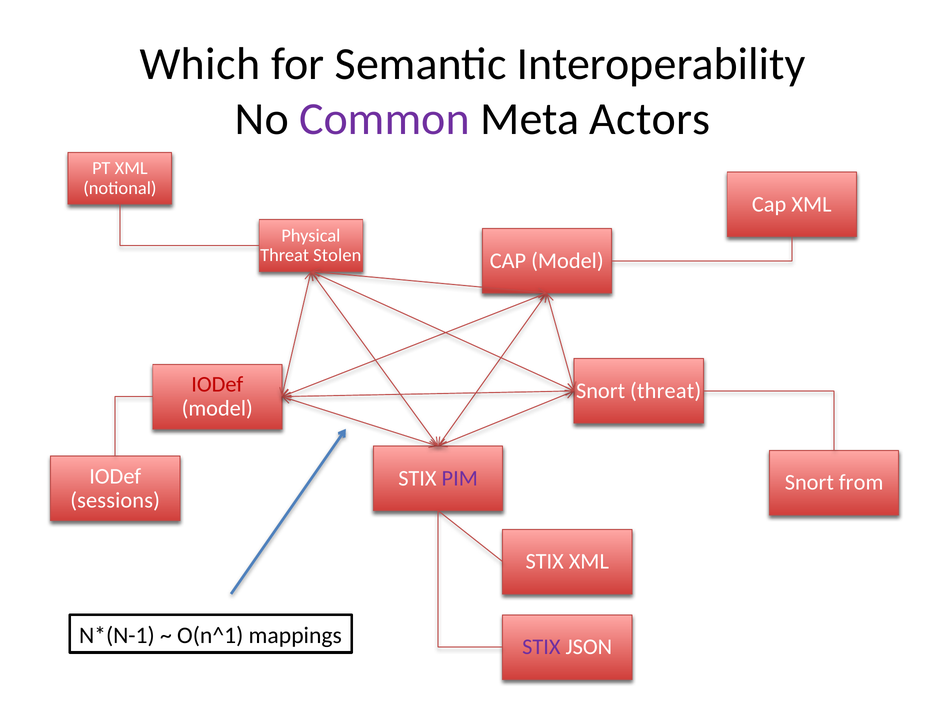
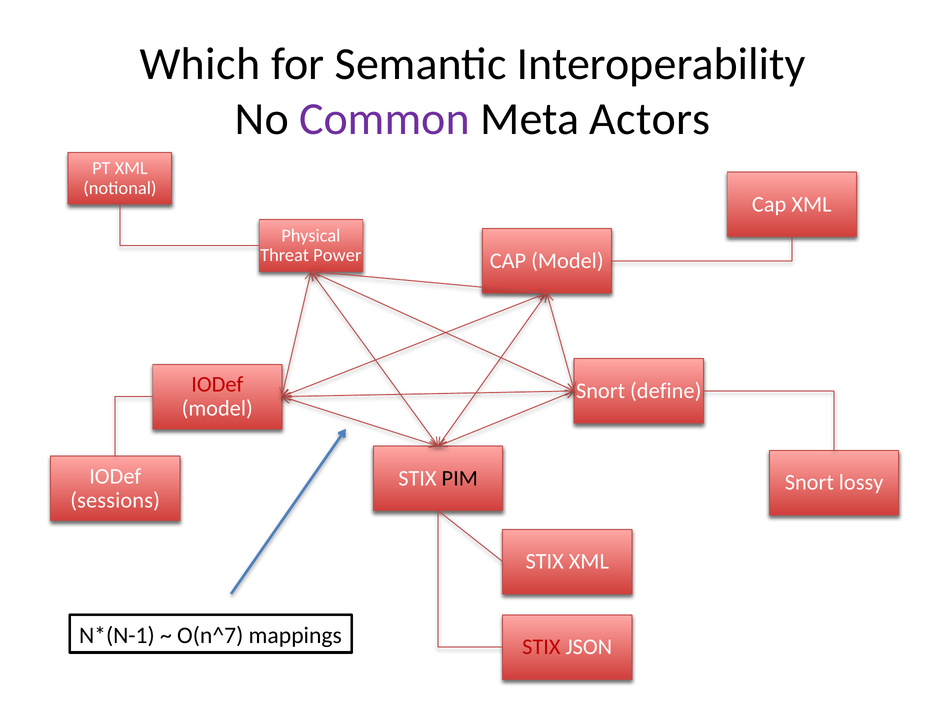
Stolen: Stolen -> Power (337, 256)
threat: threat -> define (666, 391)
PIM colour: purple -> black (460, 479)
from: from -> lossy (861, 483)
O(n^1: O(n^1 -> O(n^7 (210, 636)
STIX colour: purple -> red (541, 647)
